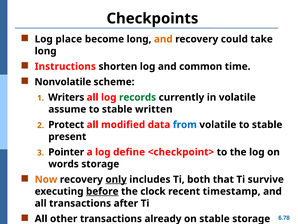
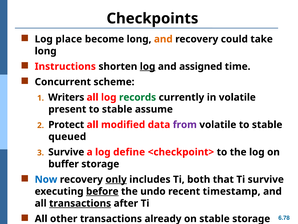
log underline: none -> present (148, 66)
common: common -> assigned (201, 66)
Nonvolatile: Nonvolatile -> Concurrent (63, 82)
assume: assume -> present (67, 109)
written: written -> assume (154, 109)
from colour: blue -> purple (185, 124)
present: present -> queued (67, 136)
Pointer: Pointer -> Survive (66, 152)
words: words -> buffer (64, 164)
Now colour: orange -> blue (46, 179)
clock: clock -> undo (153, 191)
transactions underline: none -> present (80, 203)
